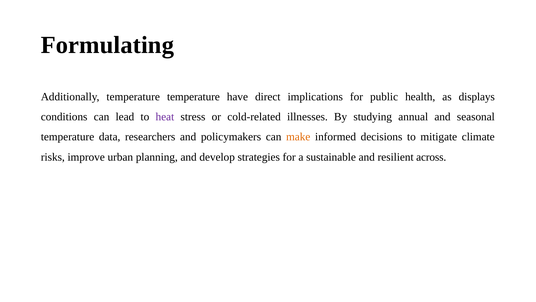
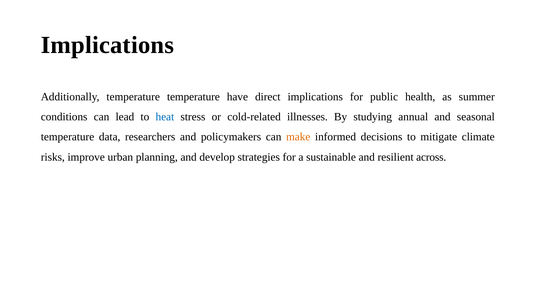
Formulating: Formulating -> Implications (107, 45)
displays: displays -> summer (477, 96)
heat colour: purple -> blue (165, 117)
